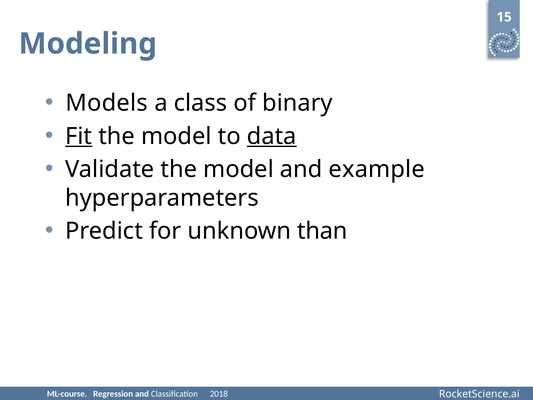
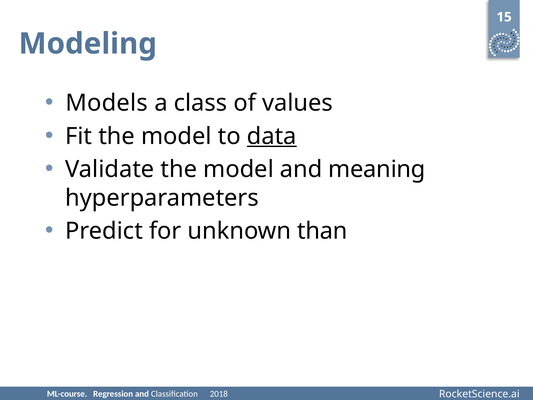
binary: binary -> values (297, 103)
Fit underline: present -> none (79, 136)
example: example -> meaning (377, 169)
